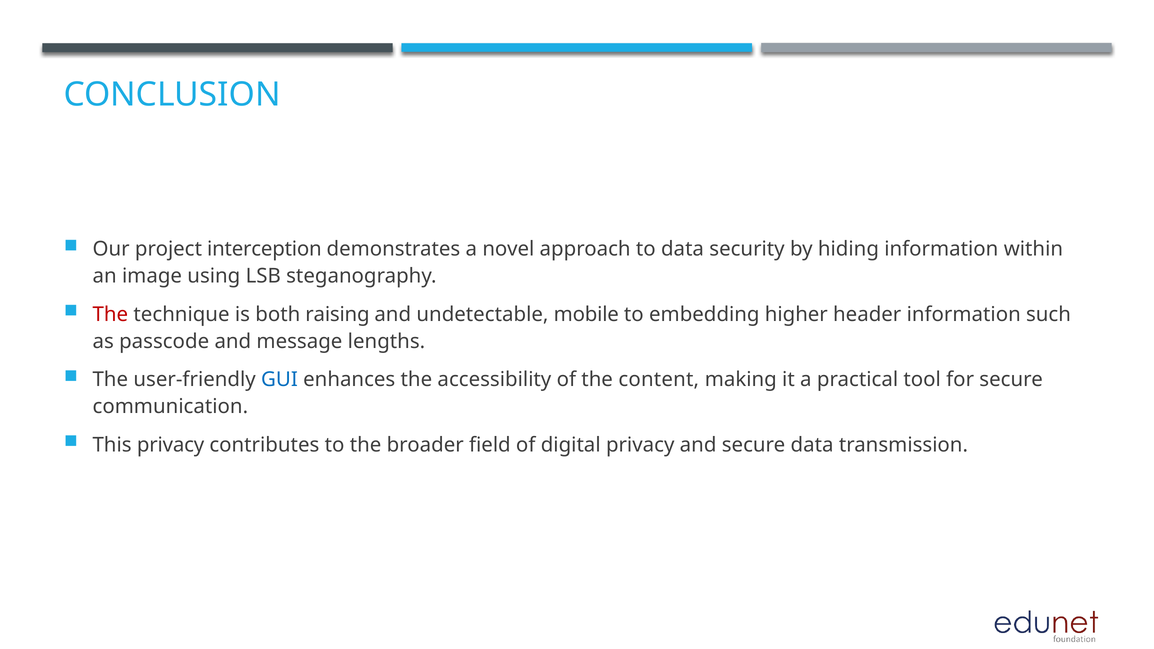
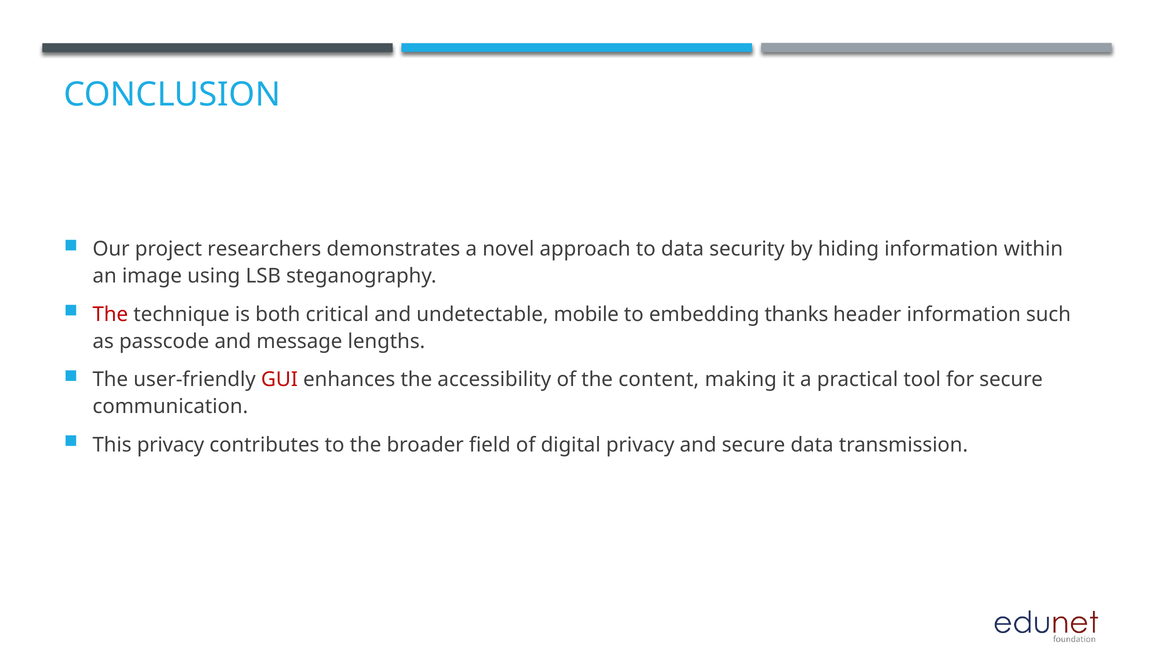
interception: interception -> researchers (264, 249)
raising: raising -> critical (337, 314)
higher: higher -> thanks (796, 314)
GUI colour: blue -> red (279, 380)
